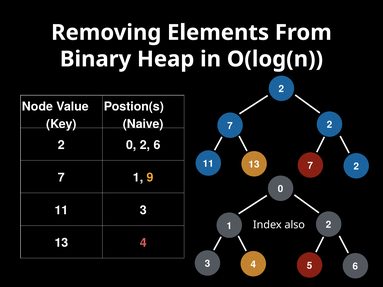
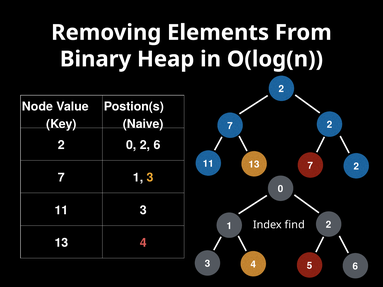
1 9: 9 -> 3 (150, 178)
also: also -> find (295, 225)
